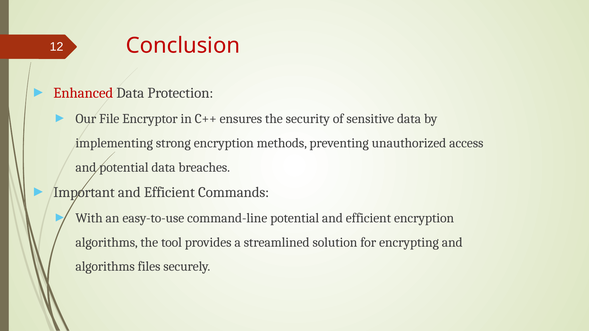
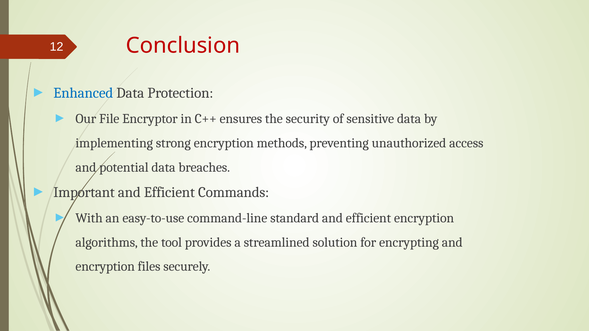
Enhanced colour: red -> blue (83, 93)
command-line potential: potential -> standard (295, 218)
algorithms: algorithms -> encryption (105, 267)
